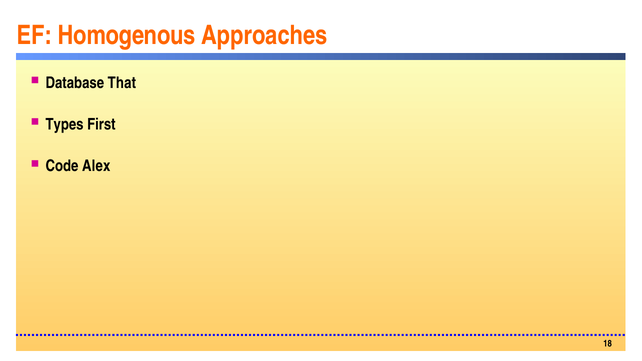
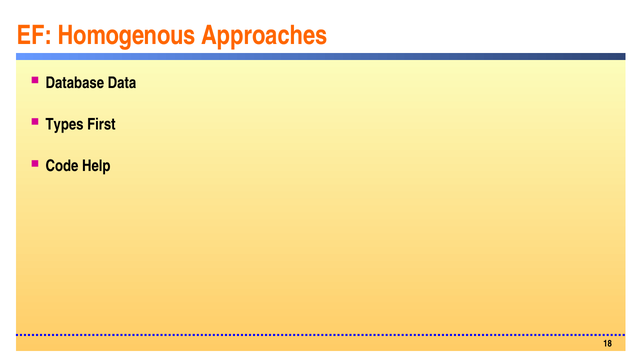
That: That -> Data (122, 83)
Alex: Alex -> Help (96, 166)
